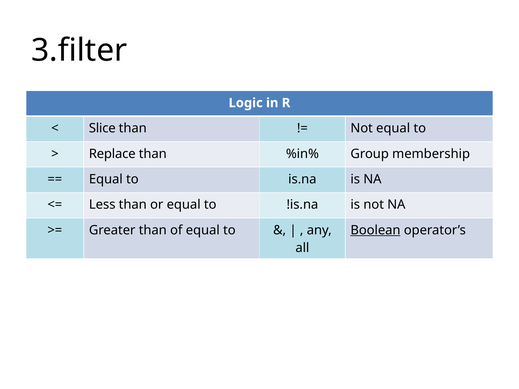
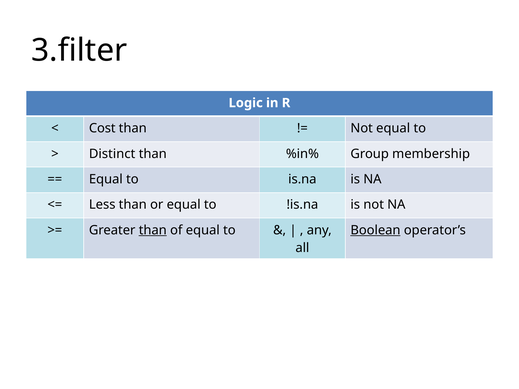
Slice: Slice -> Cost (102, 128)
Replace: Replace -> Distinct (112, 154)
than underline: none -> present (153, 230)
